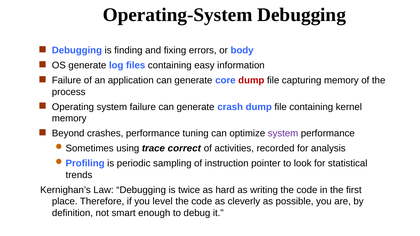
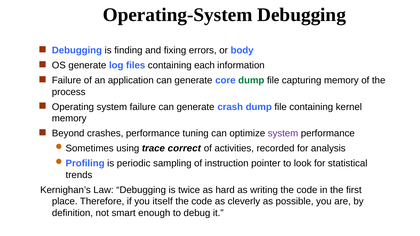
easy: easy -> each (204, 65)
dump colour: red -> green (251, 80)
level: level -> itself (163, 202)
